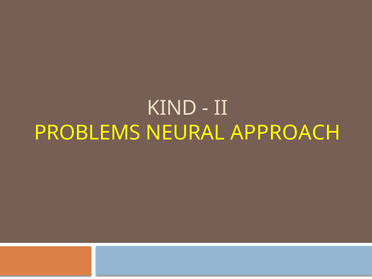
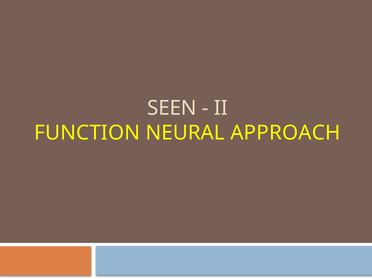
KIND: KIND -> SEEN (172, 108)
PROBLEMS: PROBLEMS -> FUNCTION (87, 133)
